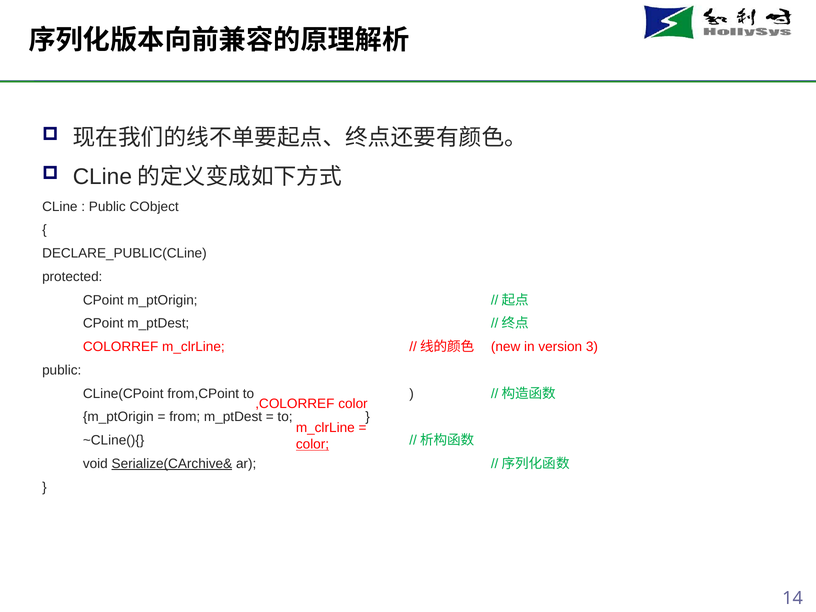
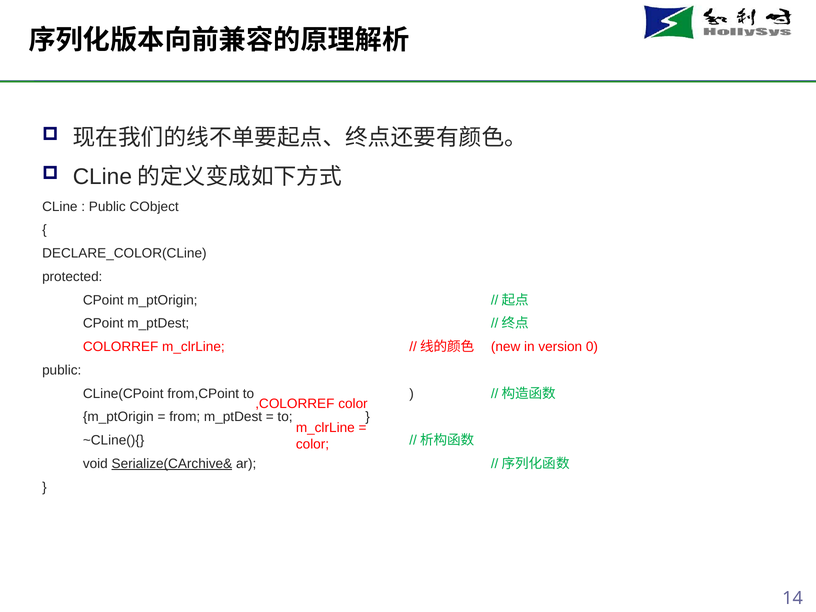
DECLARE_PUBLIC(CLine: DECLARE_PUBLIC(CLine -> DECLARE_COLOR(CLine (124, 253)
3: 3 -> 0 (592, 347)
color underline: present -> none (312, 444)
